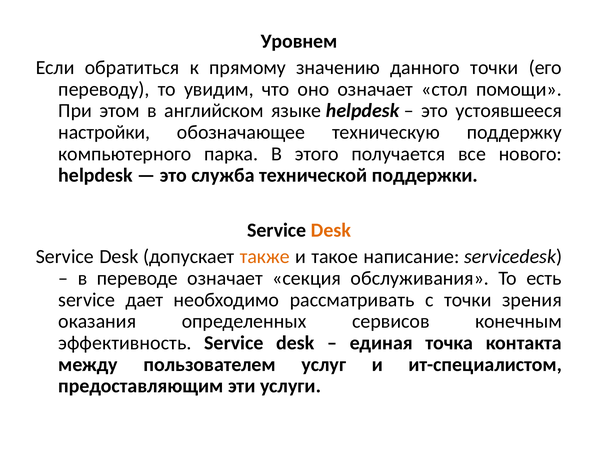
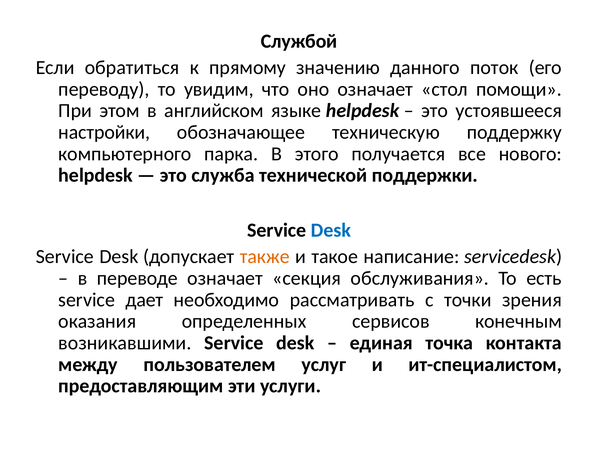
Уровнем: Уровнем -> Службой (299, 41)
данного точки: точки -> поток (494, 68)
Desk colour: orange -> blue (331, 230)
эффективность: эффективность -> возникавшими (125, 343)
